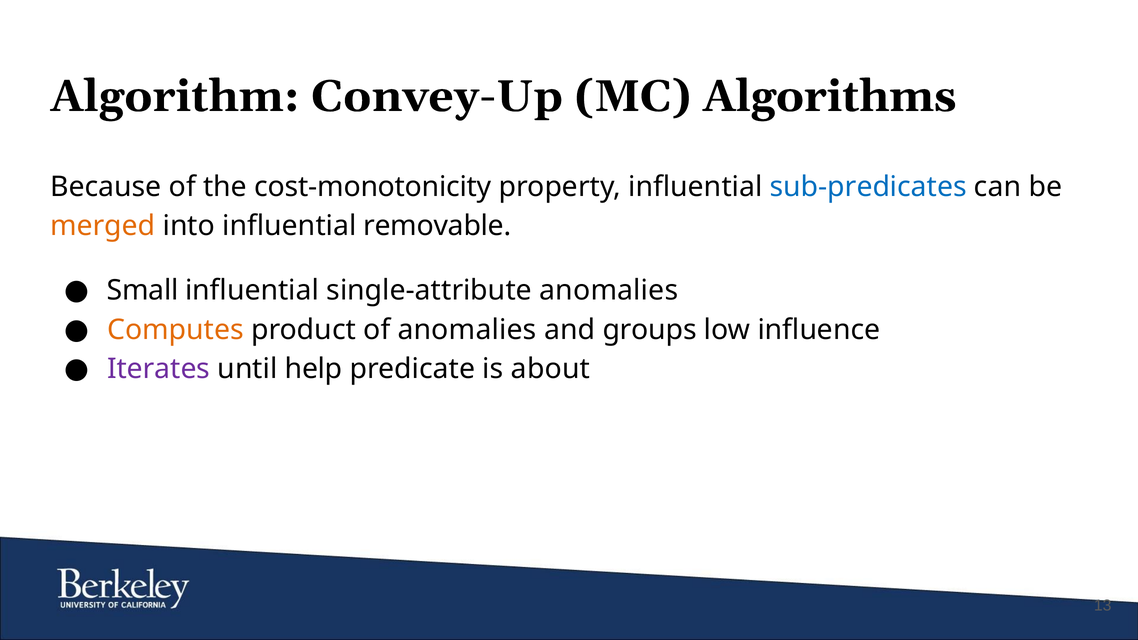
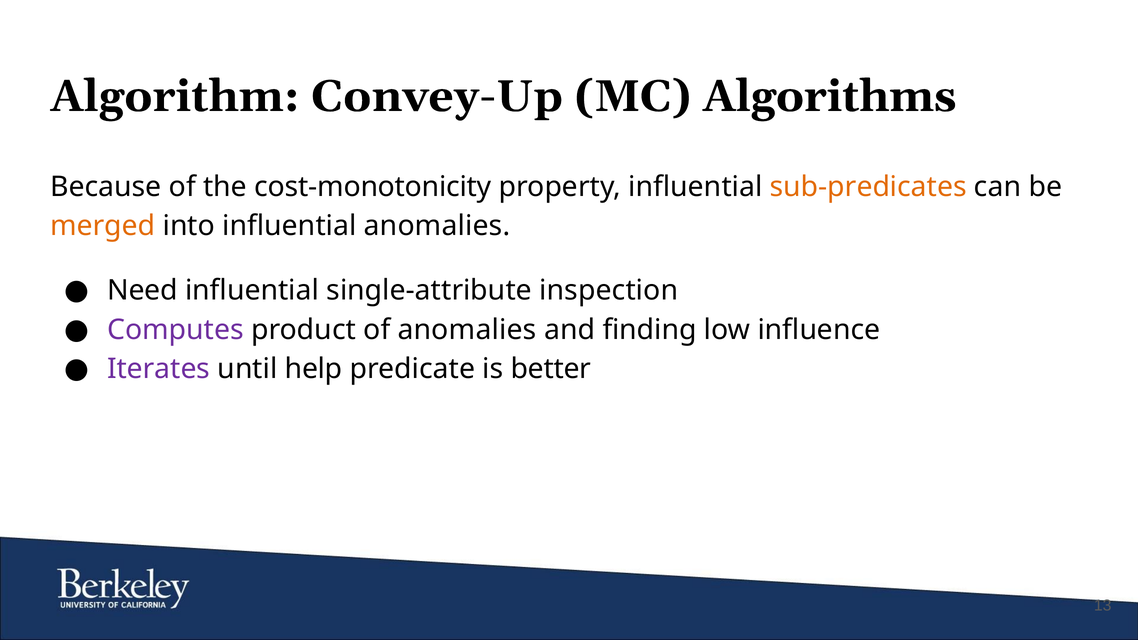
sub-predicates colour: blue -> orange (868, 187)
influential removable: removable -> anomalies (437, 226)
Small: Small -> Need (142, 291)
single-attribute anomalies: anomalies -> inspection (609, 291)
Computes colour: orange -> purple (175, 330)
groups: groups -> finding (650, 330)
about: about -> better (551, 369)
